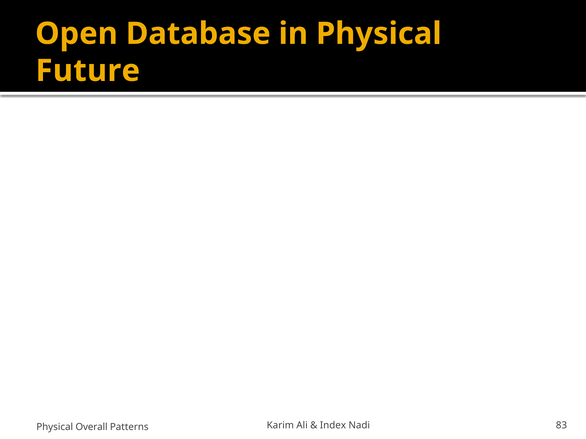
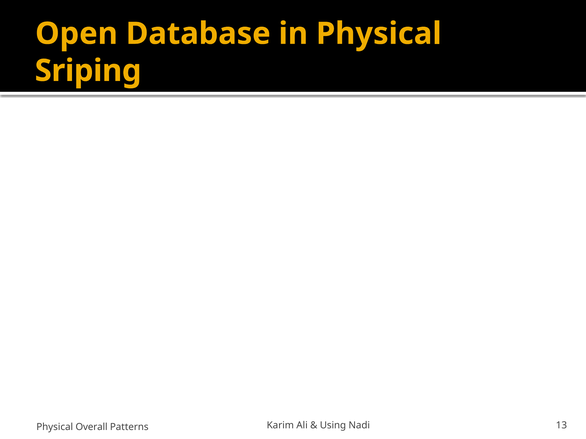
Future: Future -> Sriping (88, 71)
Index: Index -> Using (333, 426)
83: 83 -> 13 (561, 426)
